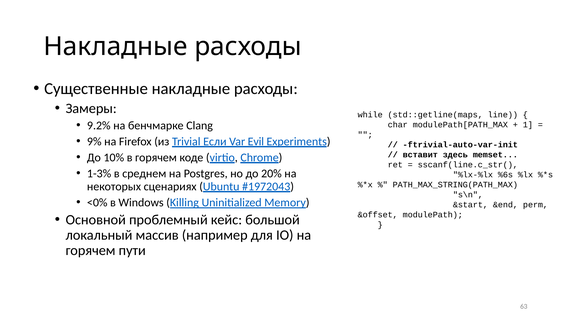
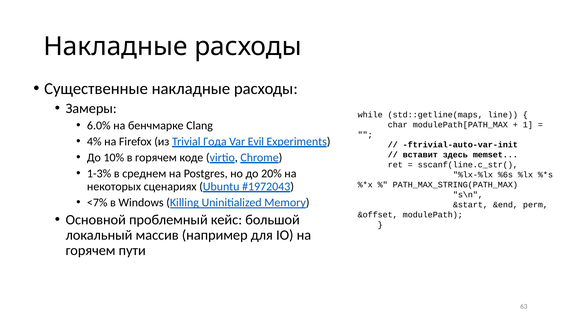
9.2%: 9.2% -> 6.0% (99, 126)
9%: 9% -> 4% (94, 142)
Если: Если -> Года (215, 142)
<0%: <0% -> <7% (97, 203)
